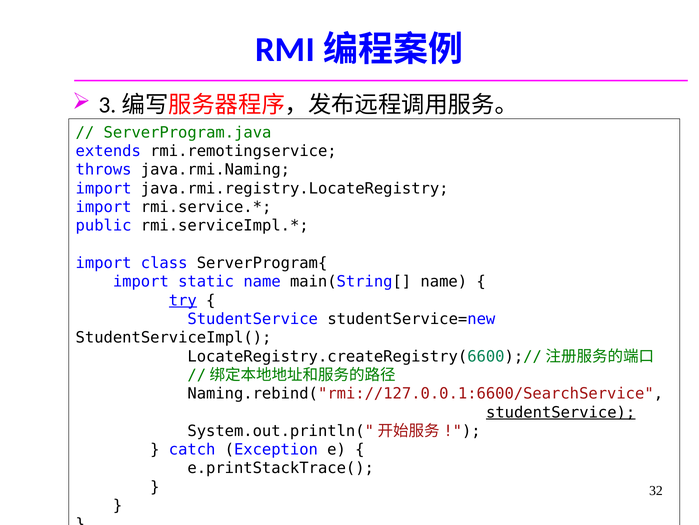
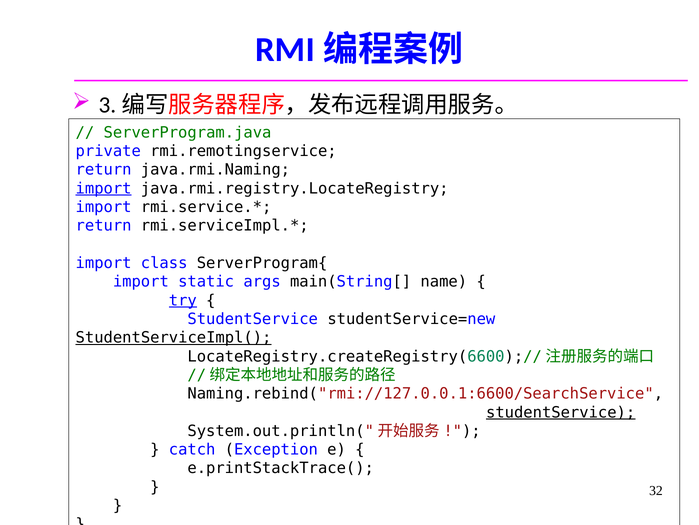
extends: extends -> private (108, 151)
throws: throws -> return (104, 170)
import underline: none -> present (104, 188)
public: public -> return (104, 225)
static name: name -> args (262, 281)
StudentServiceImpl( underline: none -> present (174, 337)
